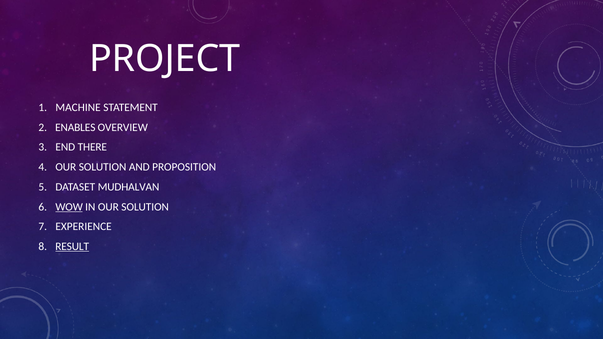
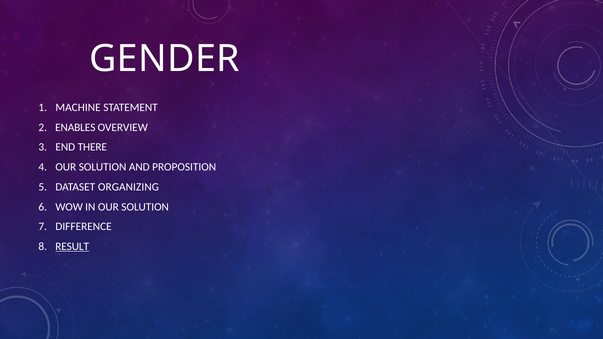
PROJECT: PROJECT -> GENDER (164, 59)
MUDHALVAN: MUDHALVAN -> ORGANIZING (128, 187)
WOW underline: present -> none (69, 207)
EXPERIENCE: EXPERIENCE -> DIFFERENCE (84, 227)
